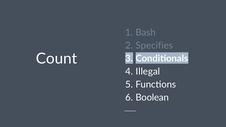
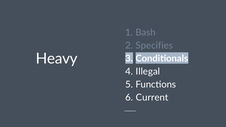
Count: Count -> Heavy (57, 59)
Boolean: Boolean -> Current (152, 98)
